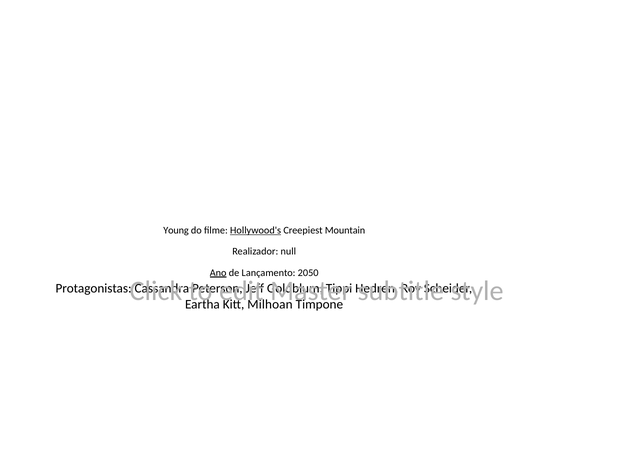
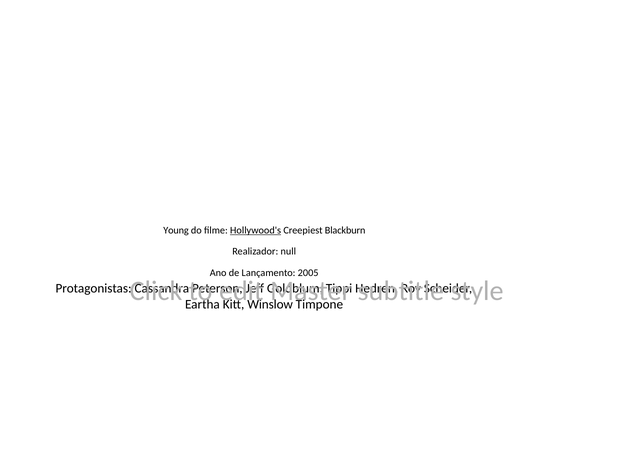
Mountain: Mountain -> Blackburn (345, 231)
Ano underline: present -> none (218, 273)
2050: 2050 -> 2005 (308, 273)
Milhoan: Milhoan -> Winslow (270, 305)
